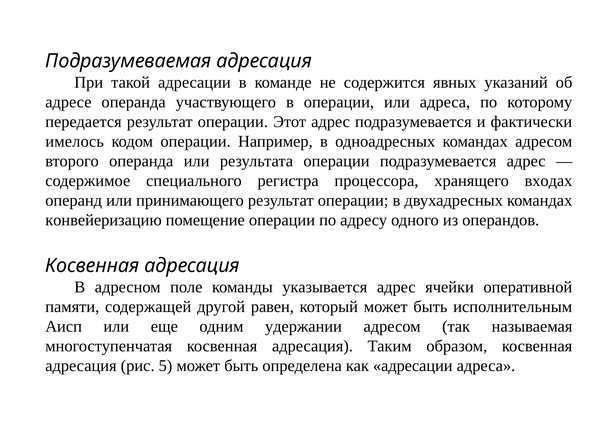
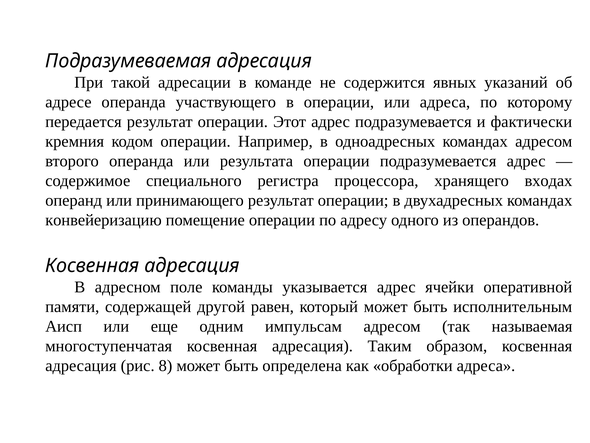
имелось: имелось -> кремния (75, 141)
удержании: удержании -> импульсам (303, 326)
5: 5 -> 8 (165, 365)
как адресации: адресации -> обработки (413, 365)
